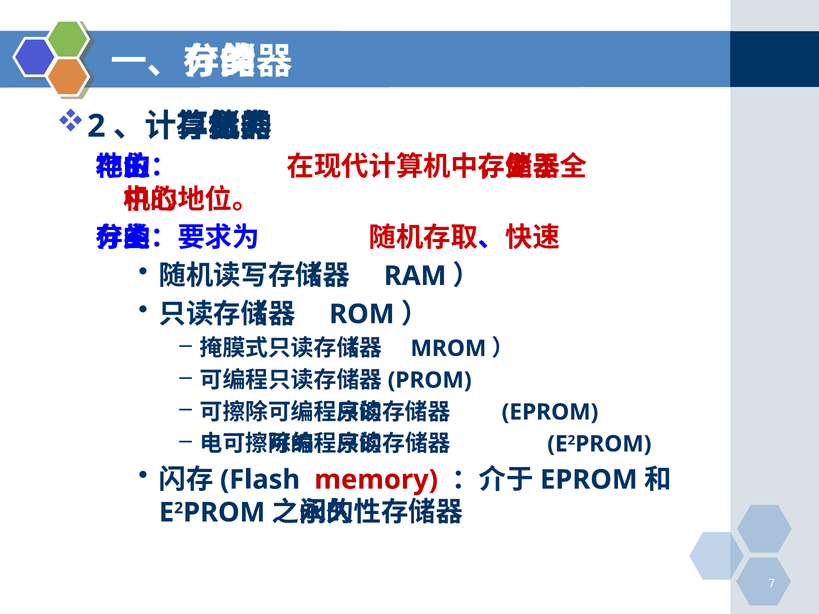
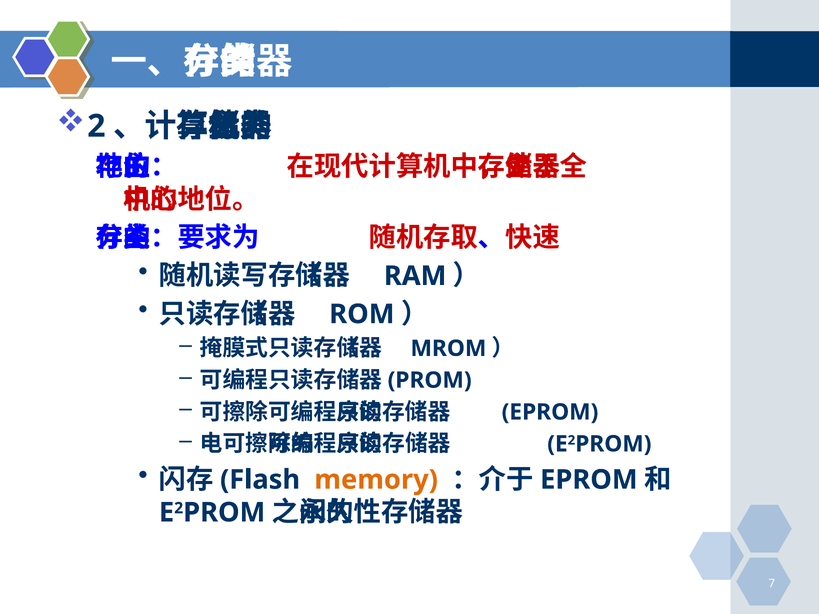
memory colour: red -> orange (376, 480)
